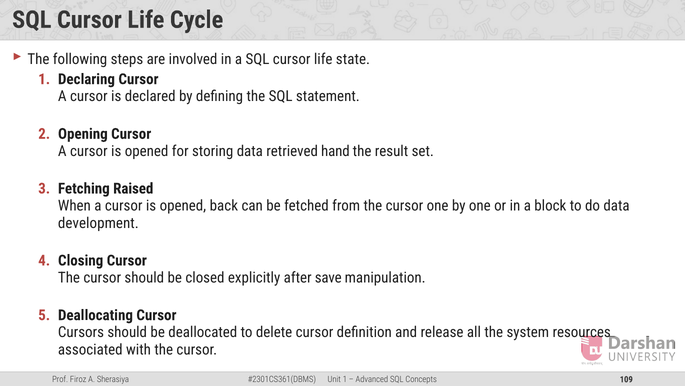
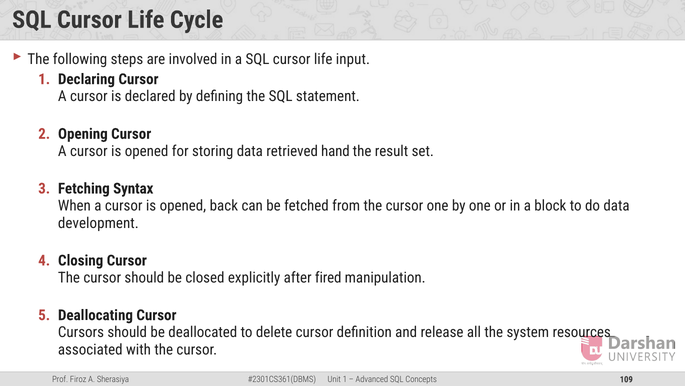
state: state -> input (353, 59)
Raised: Raised -> Syntax (133, 188)
save: save -> fired (328, 277)
